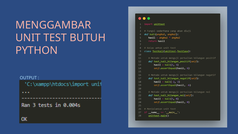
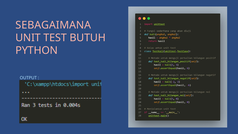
MENGGAMBAR: MENGGAMBAR -> SEBAGAIMANA (53, 25)
